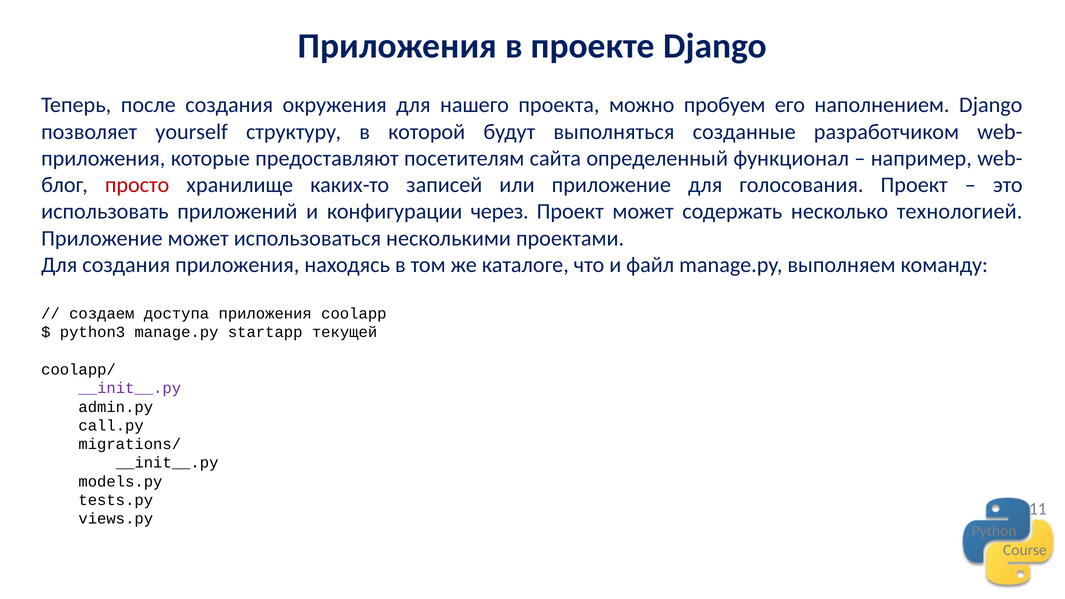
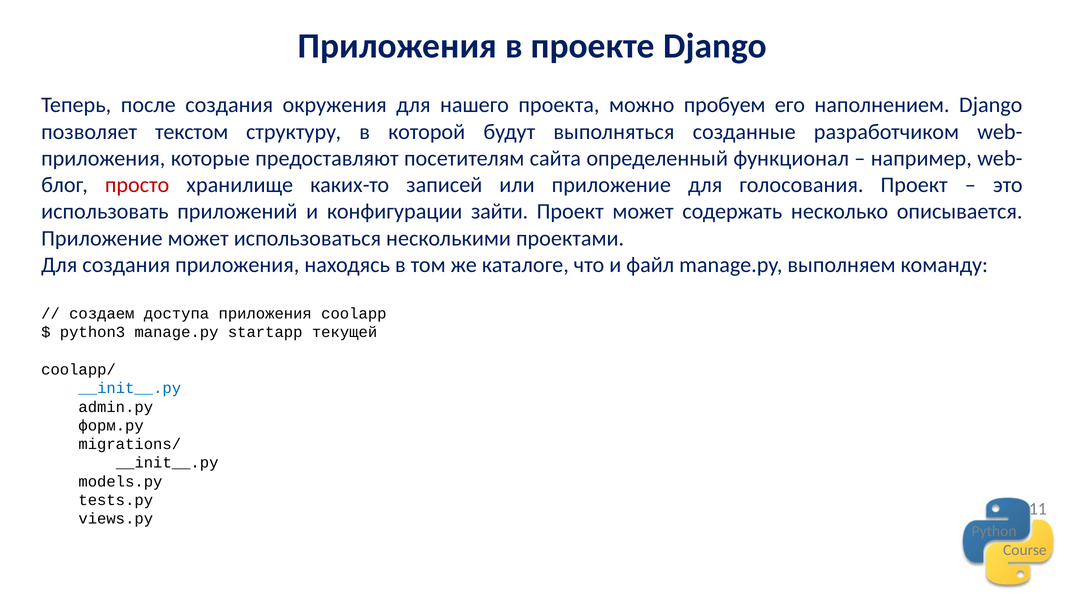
yourself: yourself -> текстом (192, 132)
через: через -> зайти (500, 212)
технологией: технологией -> описывается (960, 212)
__init__.py colour: purple -> blue (130, 388)
call.py: call.py -> форм.py (111, 426)
